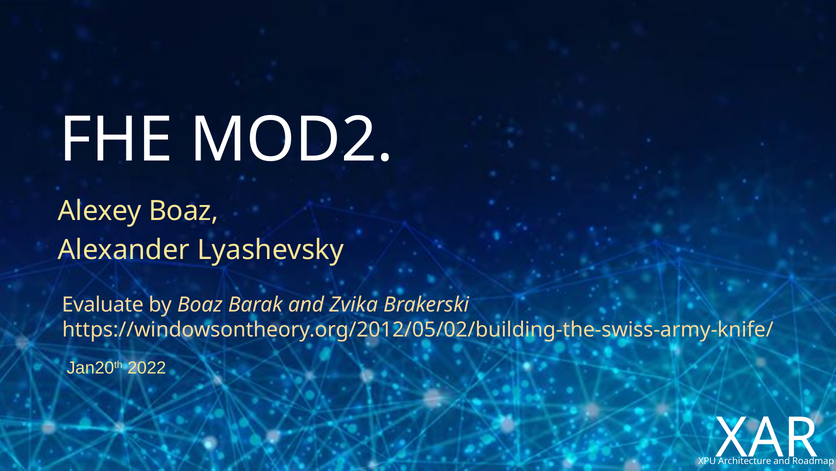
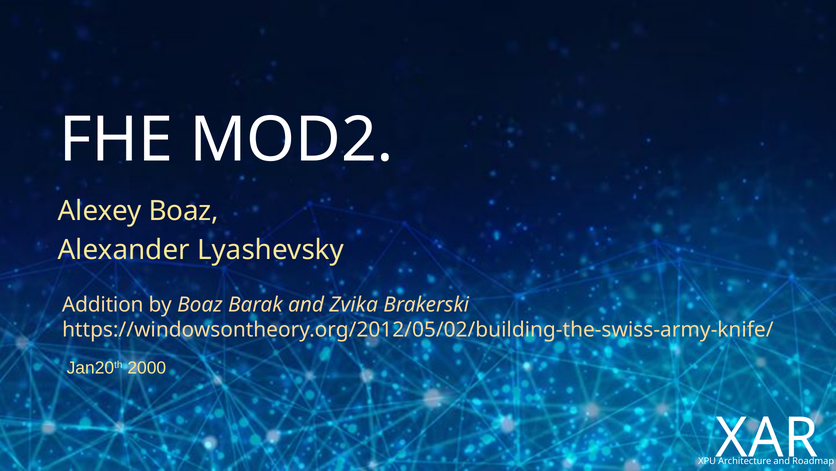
Evaluate: Evaluate -> Addition (103, 304)
2022: 2022 -> 2000 (147, 367)
